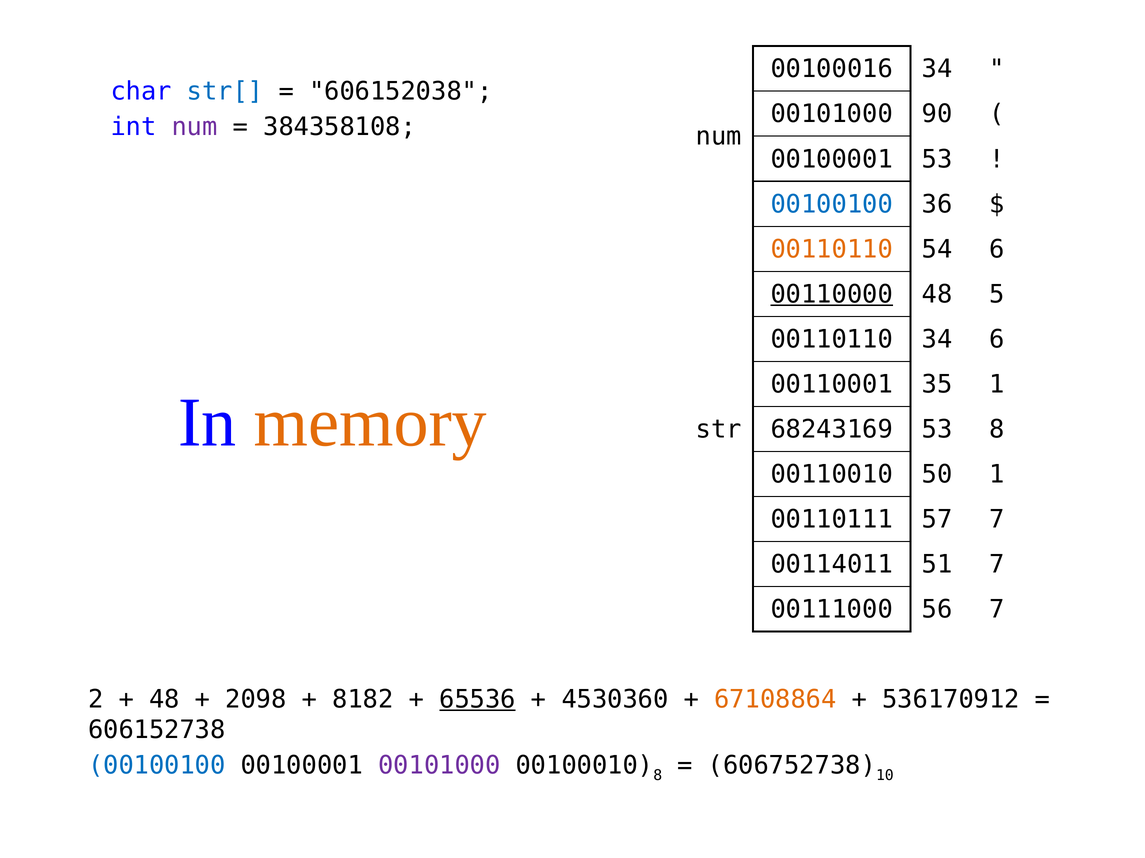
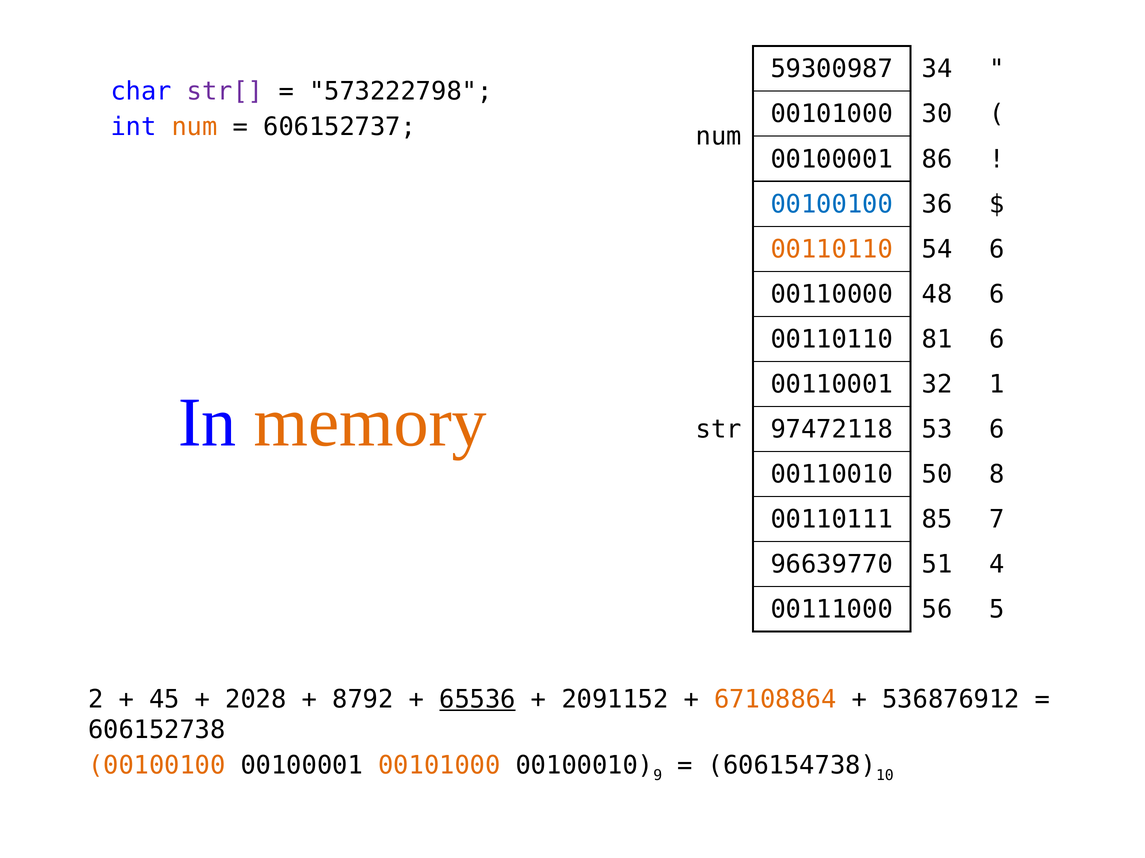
00100016: 00100016 -> 59300987 (832, 69)
str[ colour: blue -> purple (225, 91)
606152038: 606152038 -> 573222798 (401, 91)
90: 90 -> 30 (937, 114)
num colour: purple -> orange (195, 127)
384358108: 384358108 -> 606152737 (340, 127)
00100001 53: 53 -> 86 (937, 159)
00110000 underline: present -> none (832, 294)
48 5: 5 -> 6 (997, 294)
00110110 34: 34 -> 81 (937, 340)
35: 35 -> 32 (937, 385)
68243169: 68243169 -> 97472118 (832, 430)
53 8: 8 -> 6 (997, 430)
50 1: 1 -> 8 (997, 475)
57: 57 -> 85 (937, 520)
00114011: 00114011 -> 96639770 (832, 565)
51 7: 7 -> 4 (997, 565)
56 7: 7 -> 5 (997, 610)
48: 48 -> 45 (164, 700)
2098: 2098 -> 2028 (256, 700)
8182: 8182 -> 8792 (363, 700)
4530360: 4530360 -> 2091152 (615, 700)
536170912: 536170912 -> 536876912 (951, 700)
00100100 colour: blue -> orange (157, 766)
00101000 colour: purple -> orange (439, 766)
00100010 8: 8 -> 9 (658, 776)
606752738: 606752738 -> 606154738 (792, 766)
